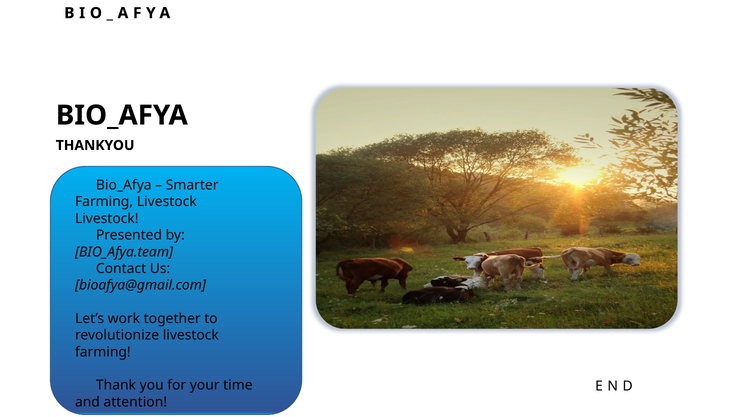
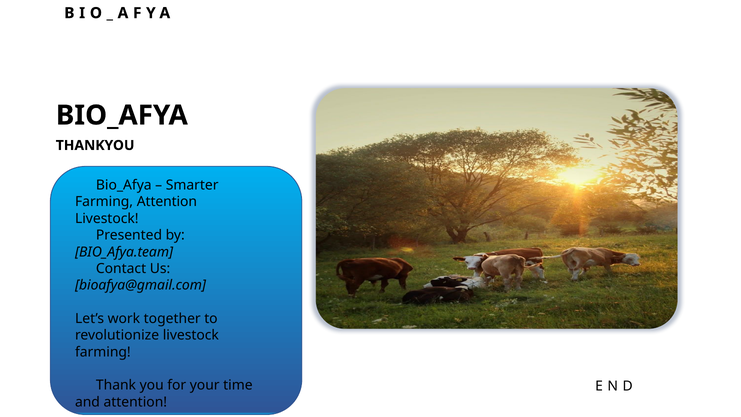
Farming Livestock: Livestock -> Attention (167, 202)
